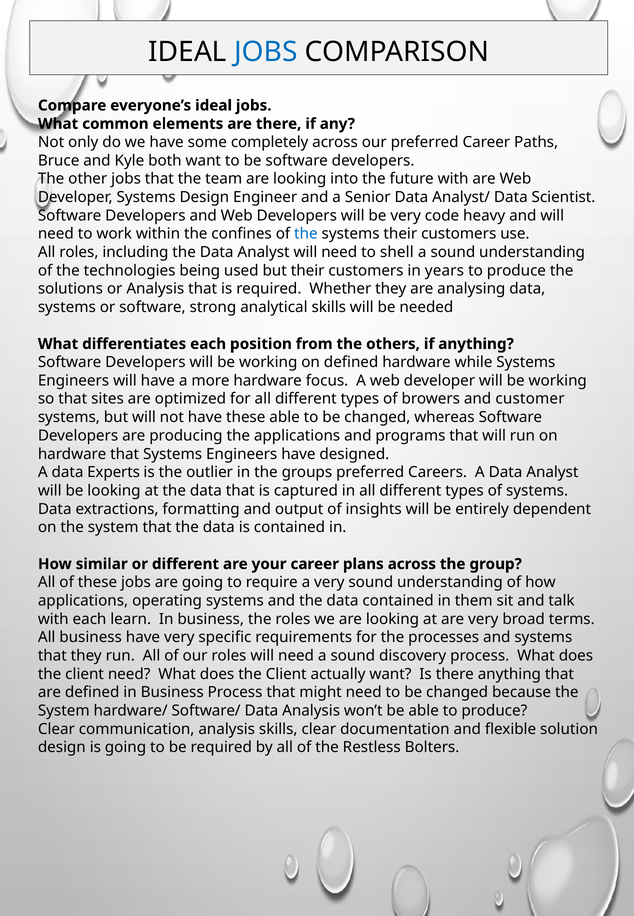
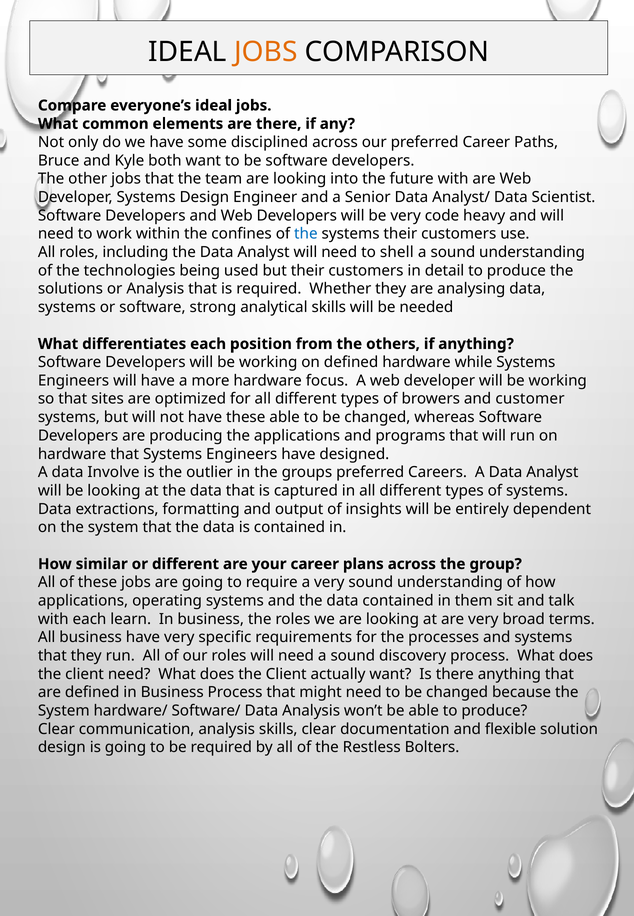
JOBS colour: blue -> orange (266, 52)
completely: completely -> disciplined (270, 142)
years: years -> detail (445, 270)
Experts: Experts -> Involve (113, 472)
